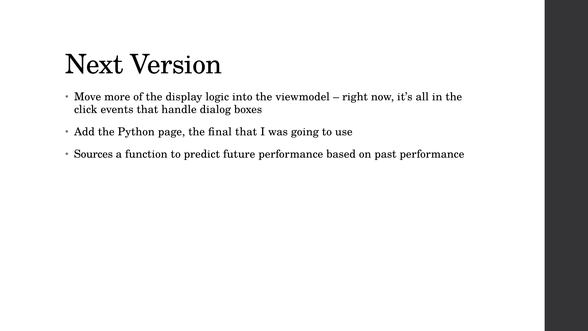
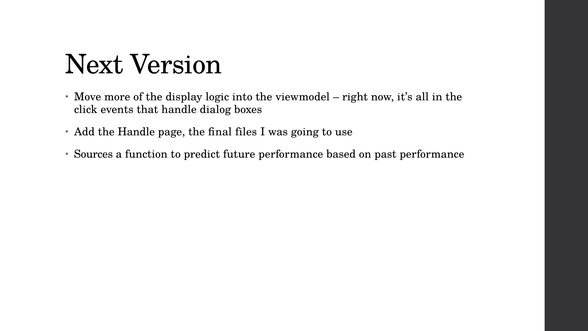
the Python: Python -> Handle (136, 132)
final that: that -> files (246, 132)
